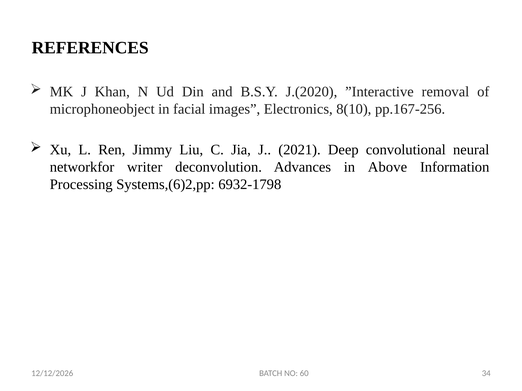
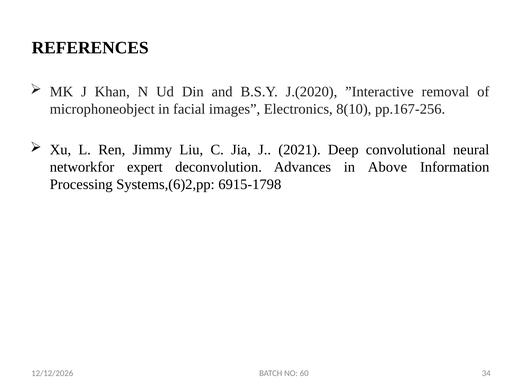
writer: writer -> expert (145, 167)
6932-1798: 6932-1798 -> 6915-1798 (250, 185)
